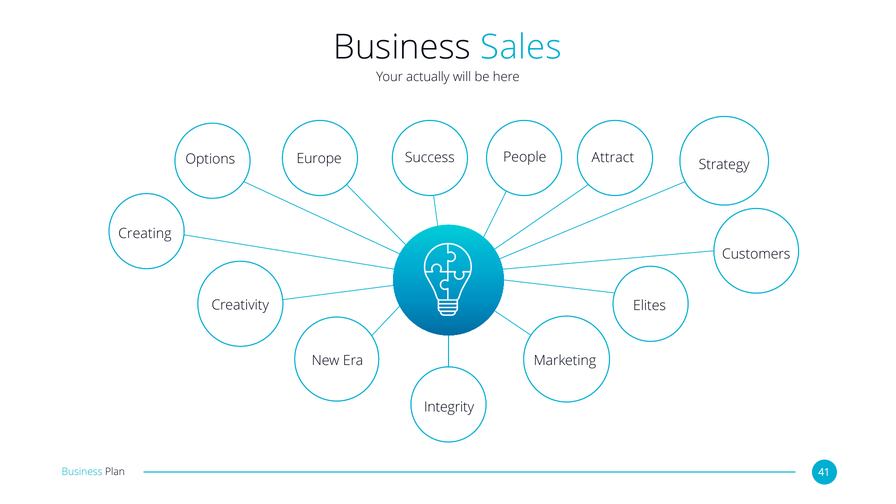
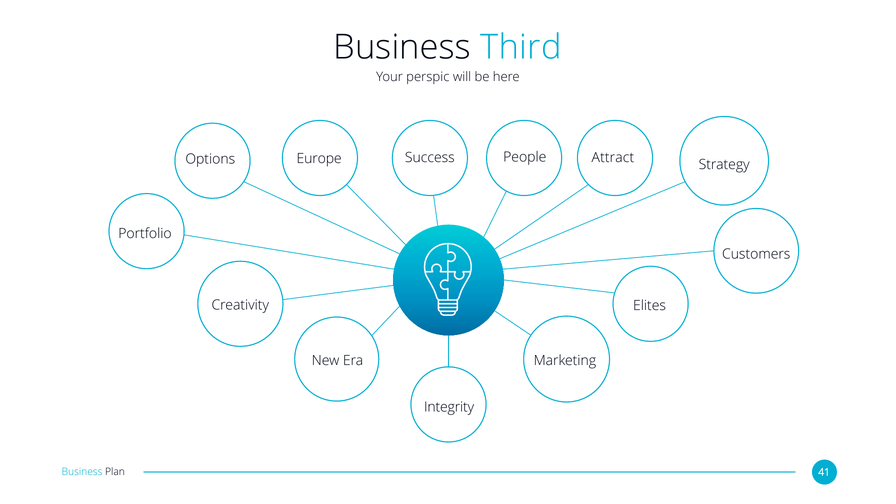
Sales: Sales -> Third (521, 48)
actually: actually -> perspic (428, 77)
Creating: Creating -> Portfolio (145, 234)
